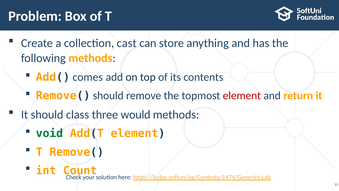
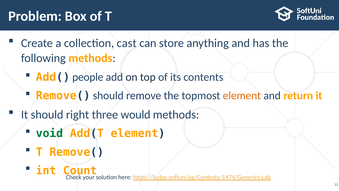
comes: comes -> people (88, 77)
element colour: red -> orange (242, 95)
class: class -> right (78, 114)
